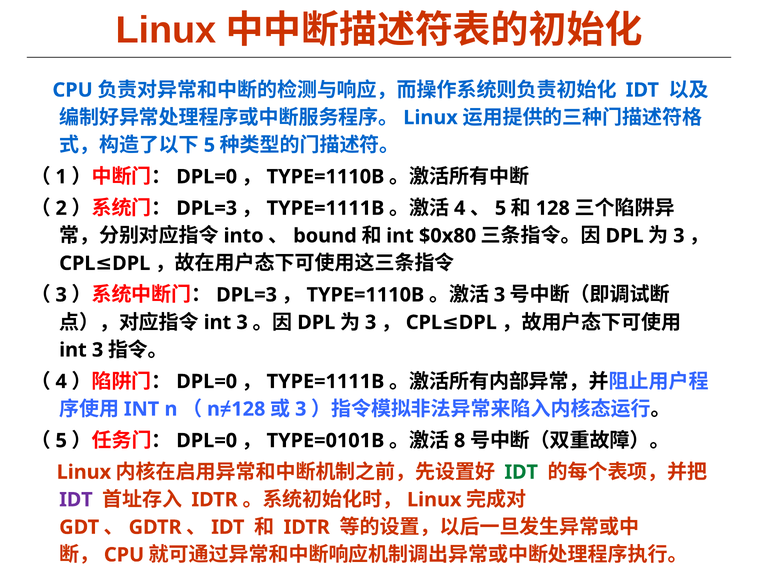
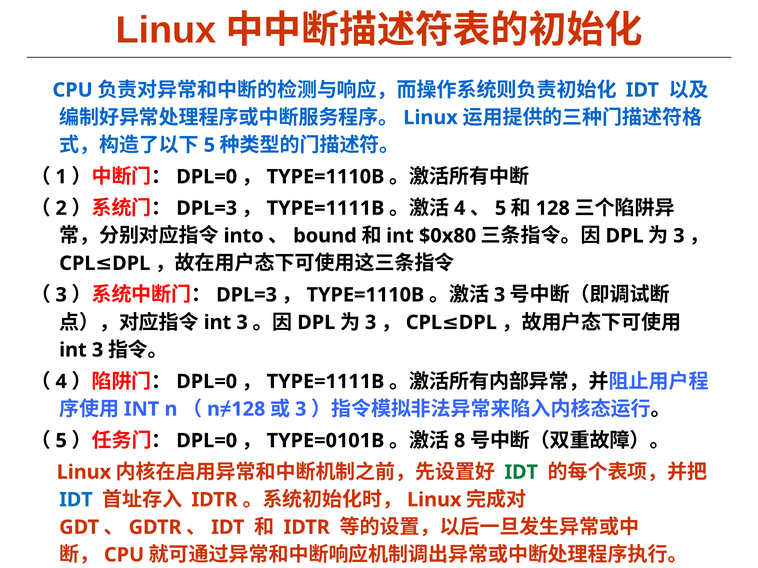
IDT colour: purple -> blue (76, 500)
